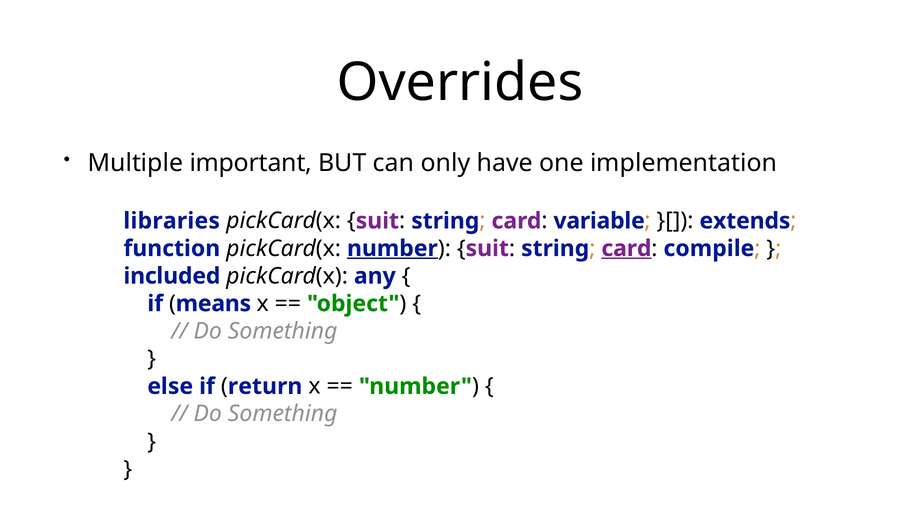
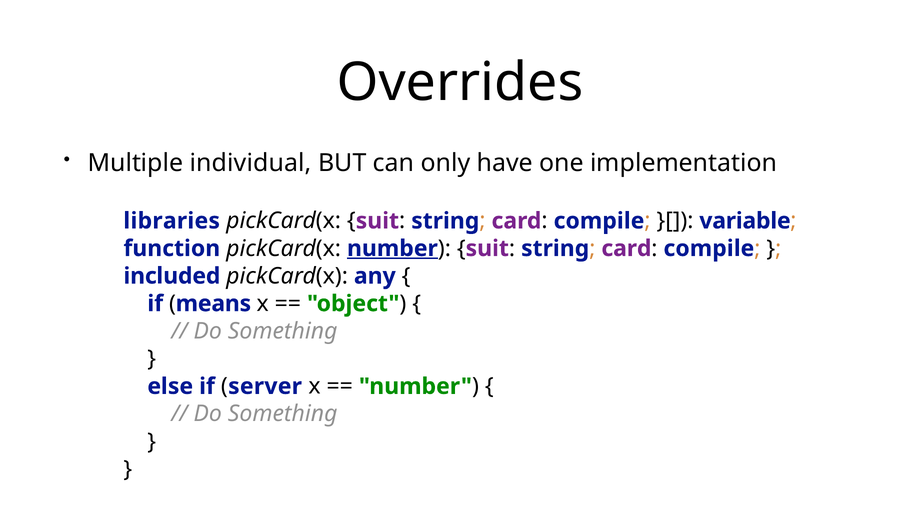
important: important -> individual (251, 163)
variable: variable -> compile (599, 221)
extends: extends -> variable (745, 221)
card underline: present -> none (626, 249)
return: return -> server (265, 387)
